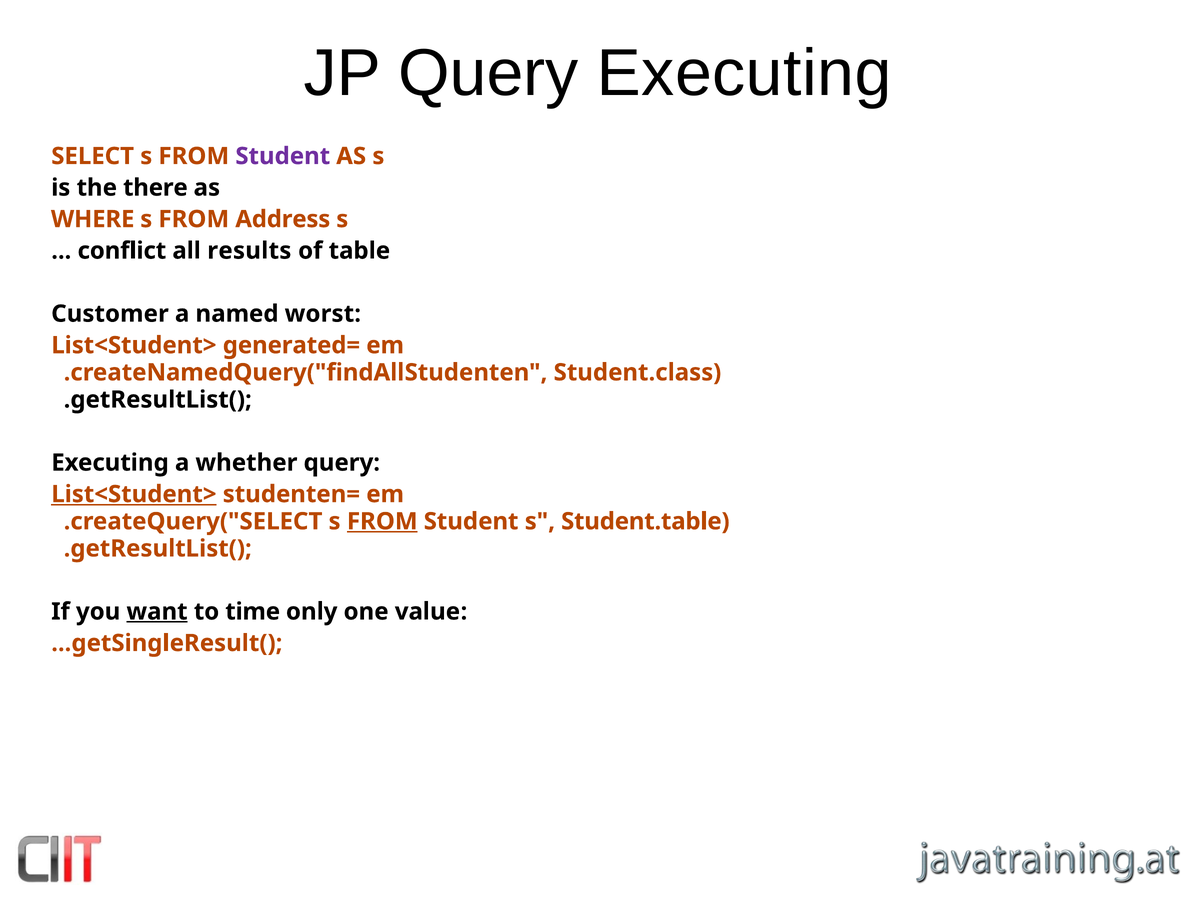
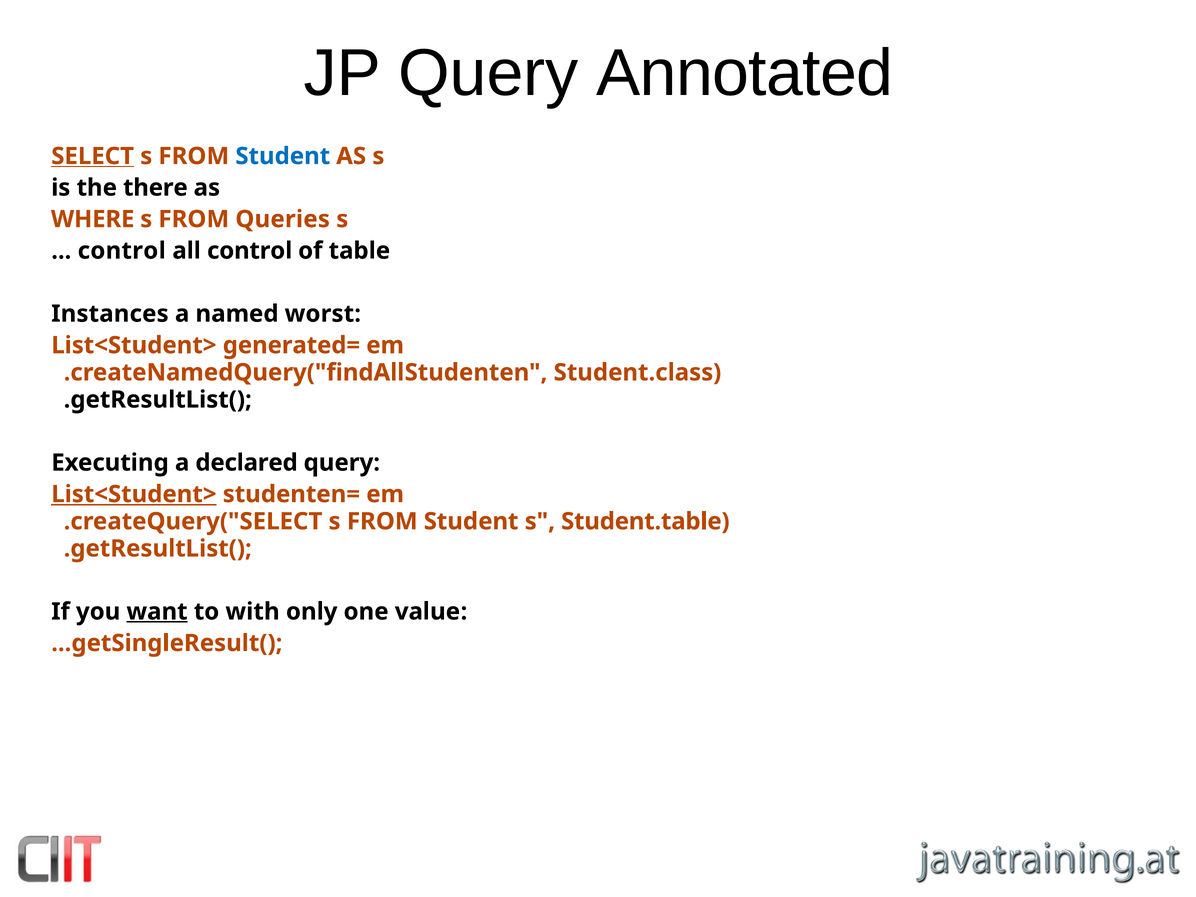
Query Executing: Executing -> Annotated (745, 74)
SELECT underline: none -> present (93, 156)
Student colour: purple -> blue (283, 156)
Address: Address -> Queries (283, 219)
conflict: conflict -> control (122, 251)
all results: results -> control (250, 251)
Customer: Customer -> Instances (110, 314)
whether: whether -> declared (247, 463)
FROM underline: present -> none (382, 521)
time: time -> with (253, 612)
